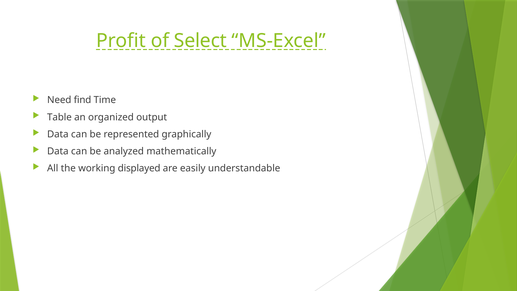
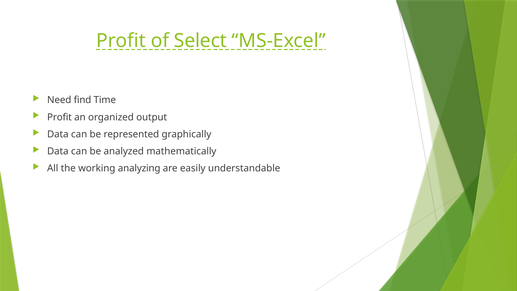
Table: Table -> Profit (59, 117)
displayed: displayed -> analyzing (139, 168)
